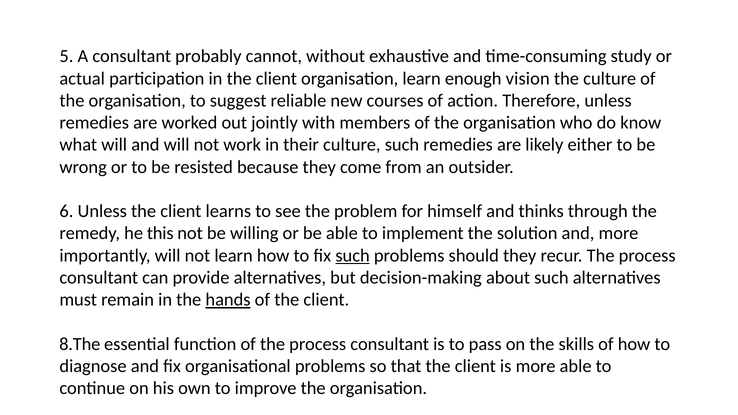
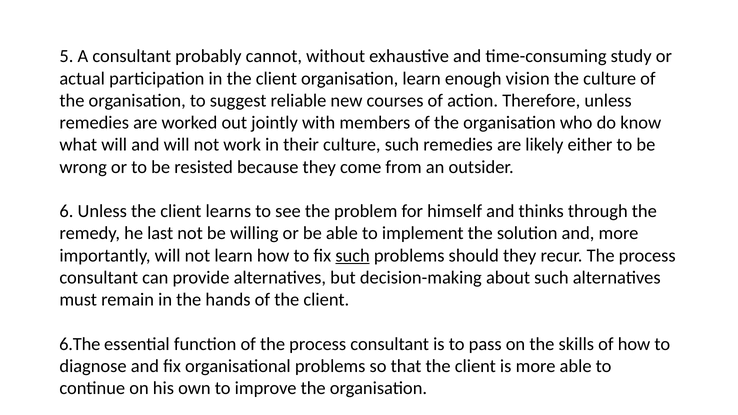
this: this -> last (160, 233)
hands underline: present -> none (228, 300)
8.The: 8.The -> 6.The (80, 344)
